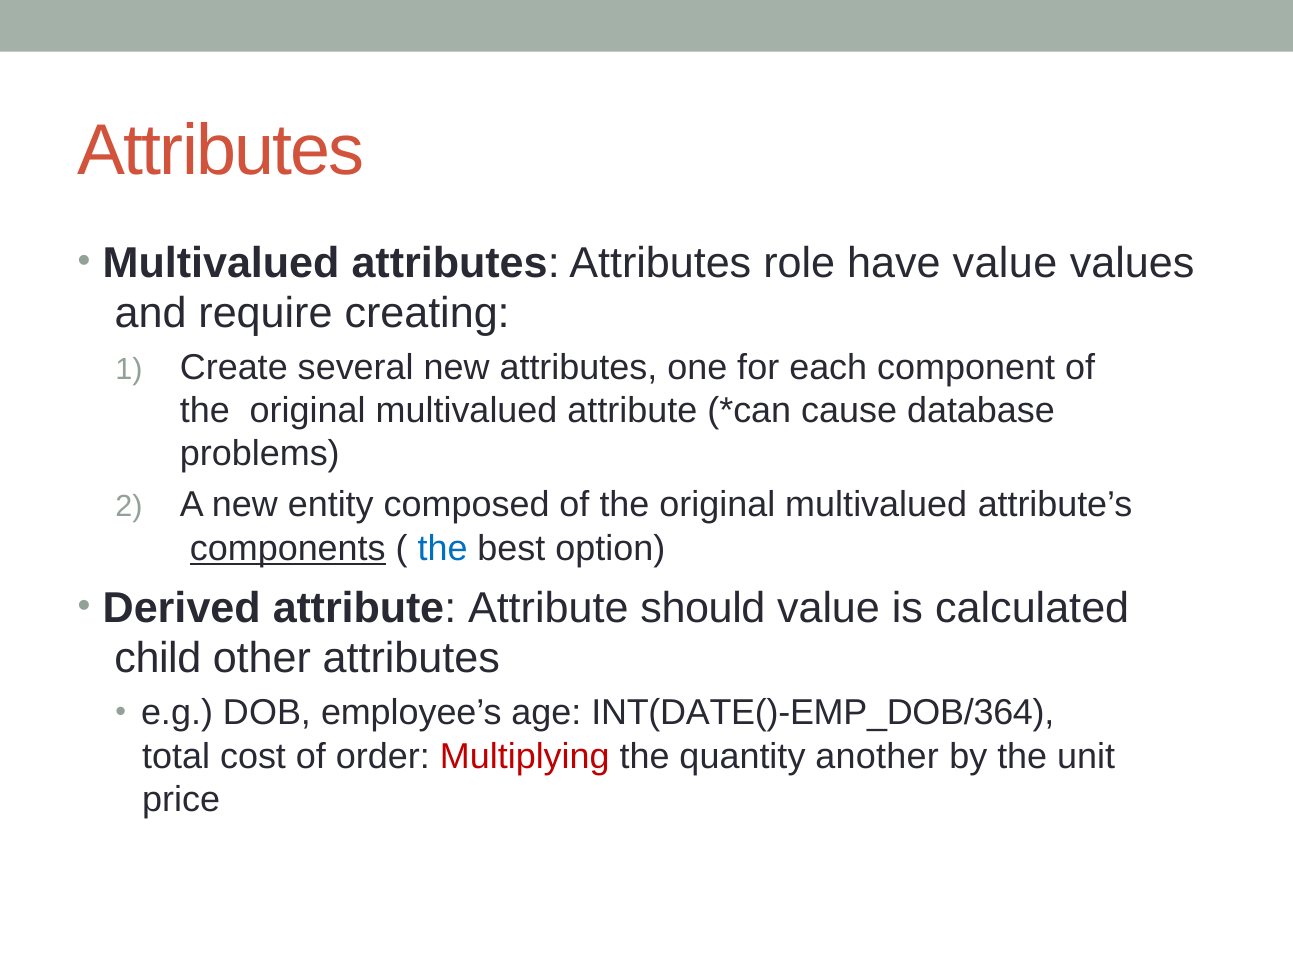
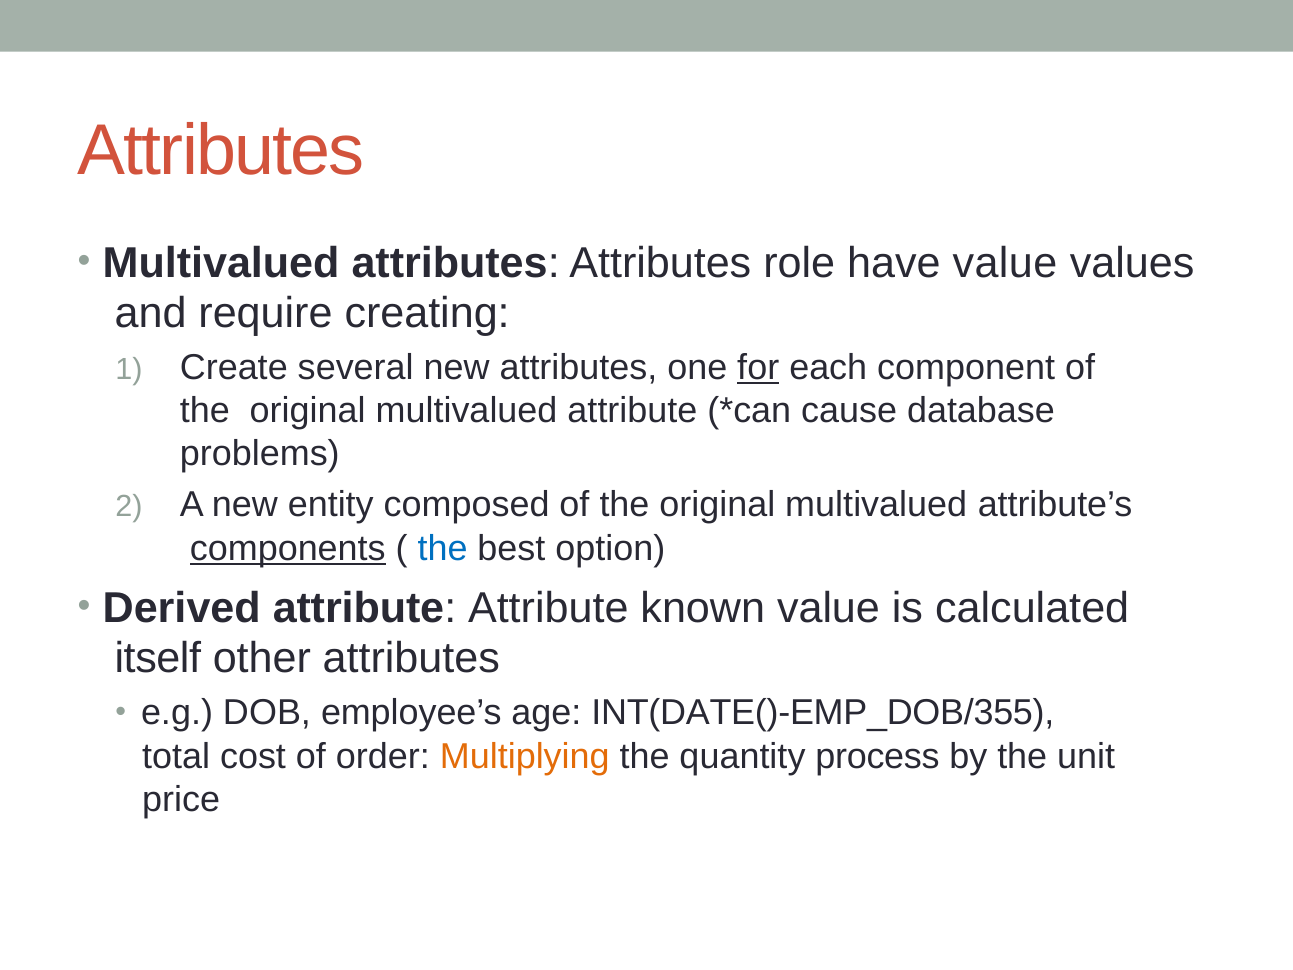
for underline: none -> present (758, 367)
should: should -> known (703, 608)
child: child -> itself (158, 659)
INT(DATE()-EMP_DOB/364: INT(DATE()-EMP_DOB/364 -> INT(DATE()-EMP_DOB/355 (823, 713)
Multiplying colour: red -> orange (525, 756)
another: another -> process (877, 756)
